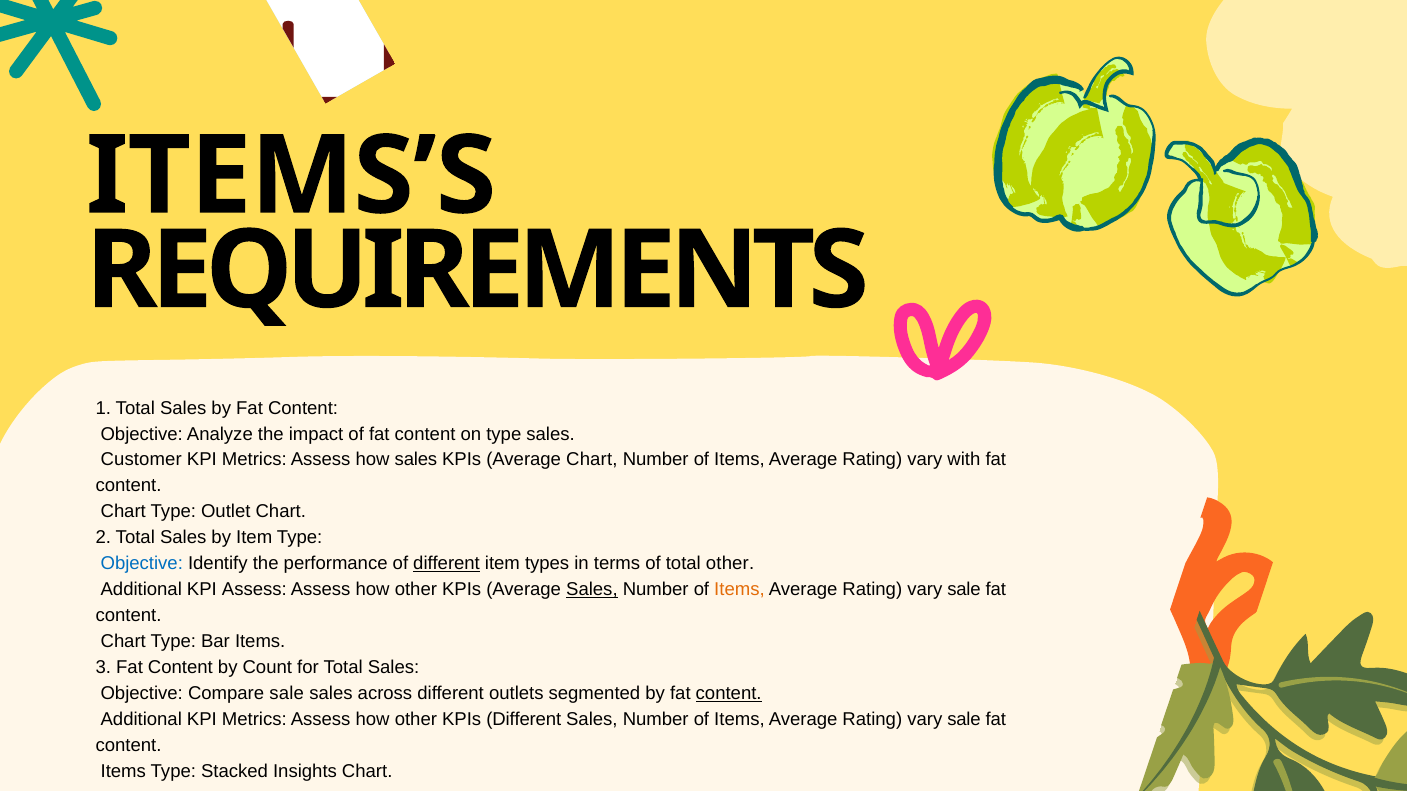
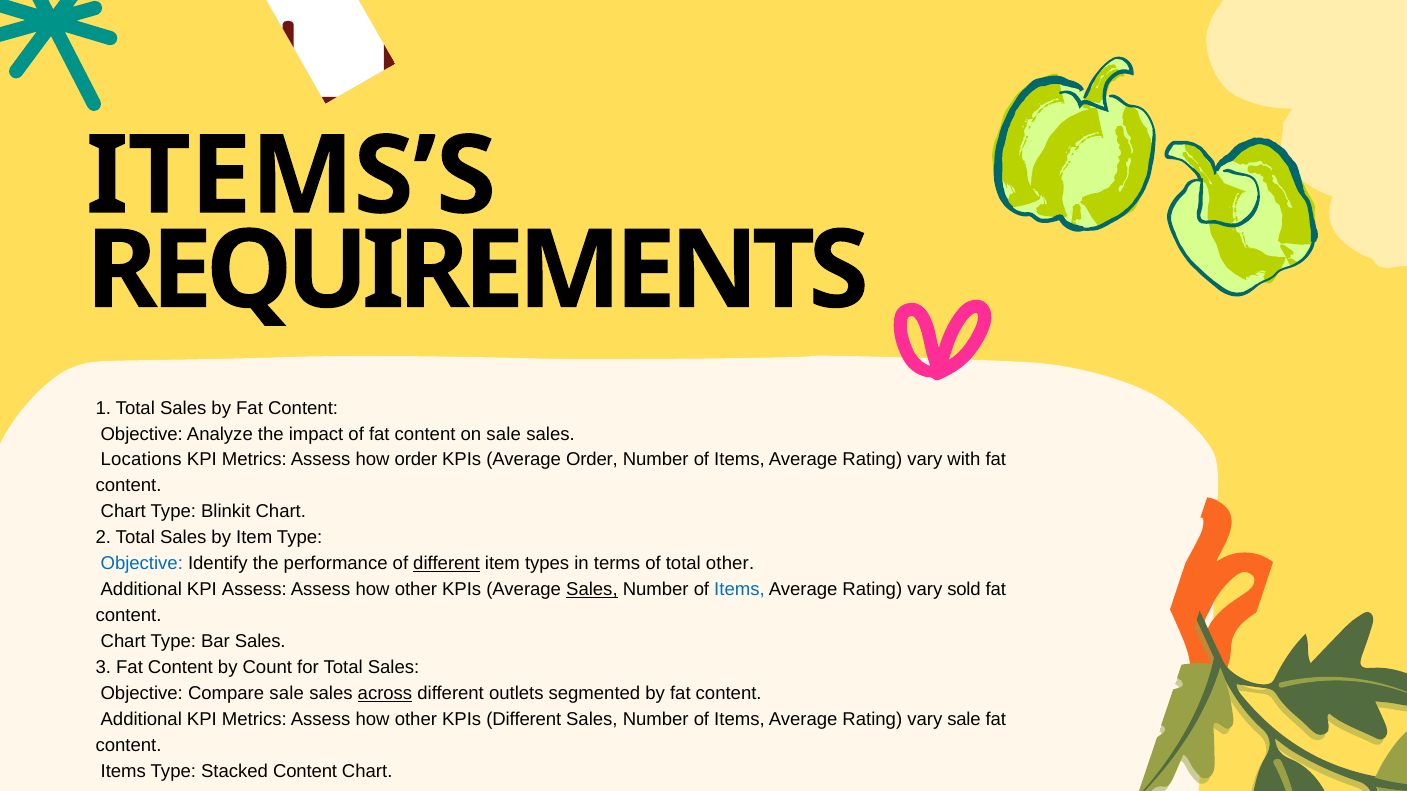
on type: type -> sale (504, 434)
Customer: Customer -> Locations (141, 460)
how sales: sales -> order (416, 460)
Average Chart: Chart -> Order (592, 460)
Outlet: Outlet -> Blinkit (226, 512)
Items colour: orange -> blue (739, 590)
sale: sale -> sold (964, 590)
Bar Items: Items -> Sales (260, 642)
across underline: none -> present (385, 694)
content underline: present -> none (729, 694)
Stacked Insights: Insights -> Content (305, 772)
